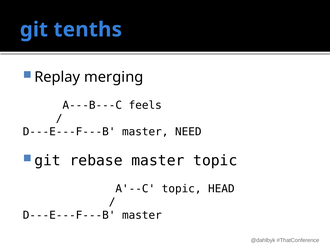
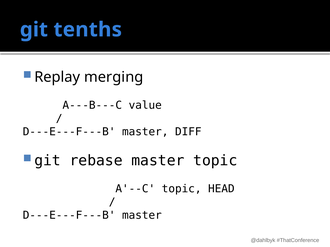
feels: feels -> value (145, 106)
NEED: NEED -> DIFF (188, 132)
